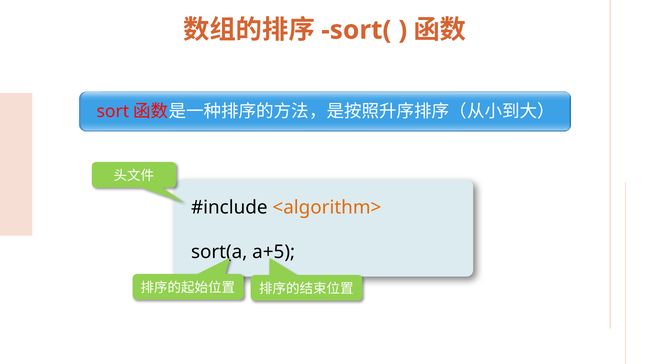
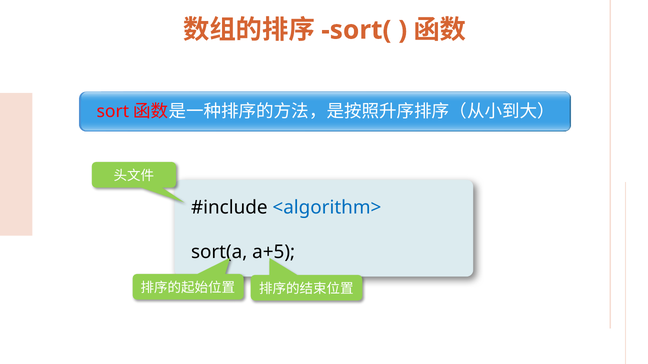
<algorithm> colour: orange -> blue (327, 208)
